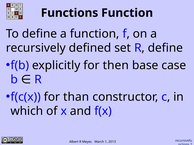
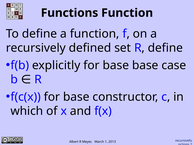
explicitly for then: then -> base (116, 66)
f(c(x for than: than -> base (76, 97)
